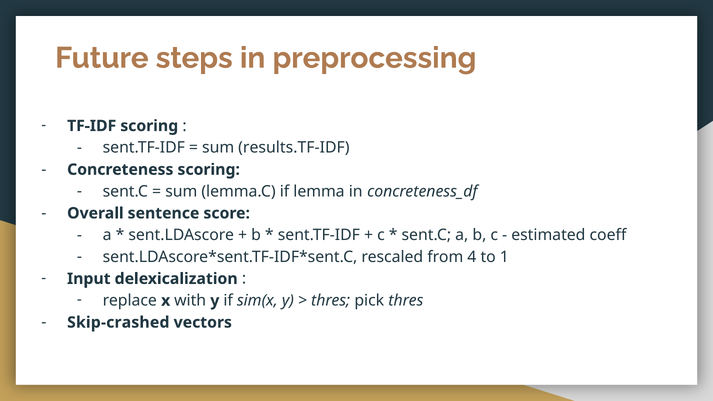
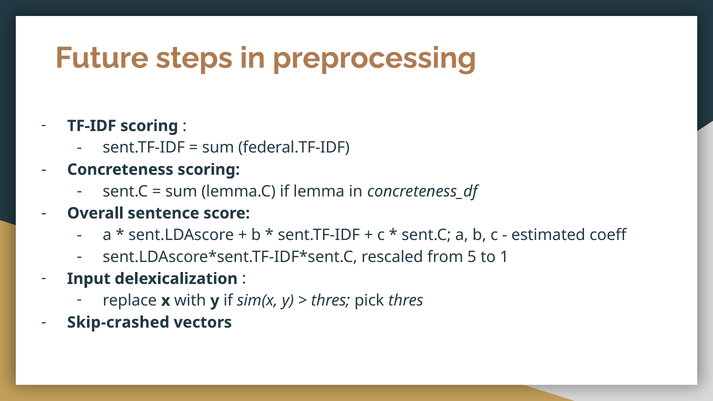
results.TF-IDF: results.TF-IDF -> federal.TF-IDF (294, 148)
4: 4 -> 5 (472, 257)
